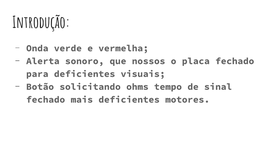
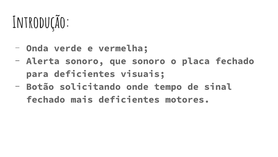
que nossos: nossos -> sonoro (149, 61)
ohms: ohms -> onde (137, 86)
